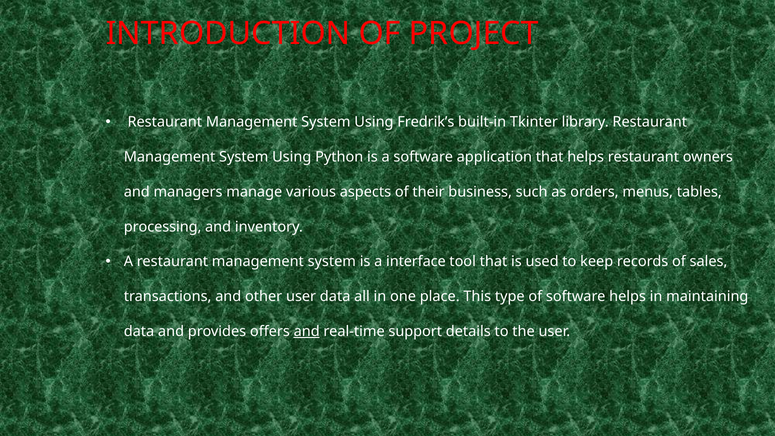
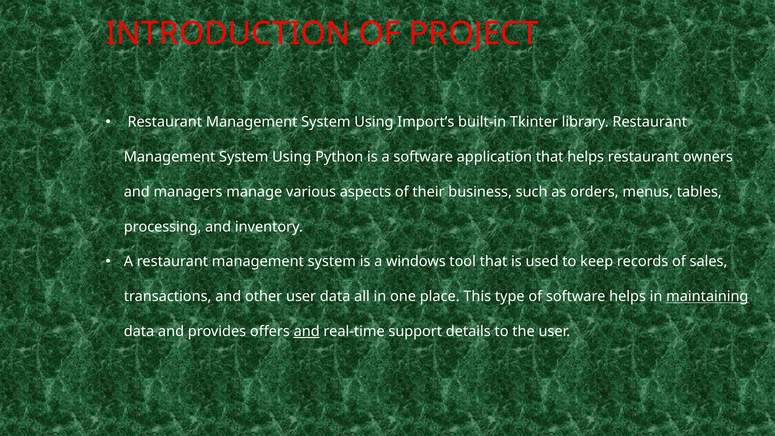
Fredrik’s: Fredrik’s -> Import’s (426, 122)
interface: interface -> windows (416, 262)
maintaining underline: none -> present (707, 296)
